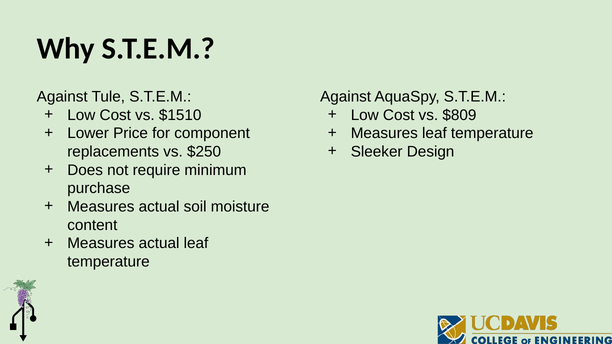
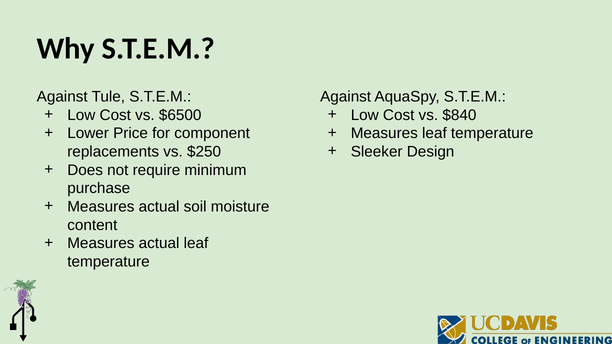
$1510: $1510 -> $6500 (180, 115)
$809: $809 -> $840 (459, 115)
